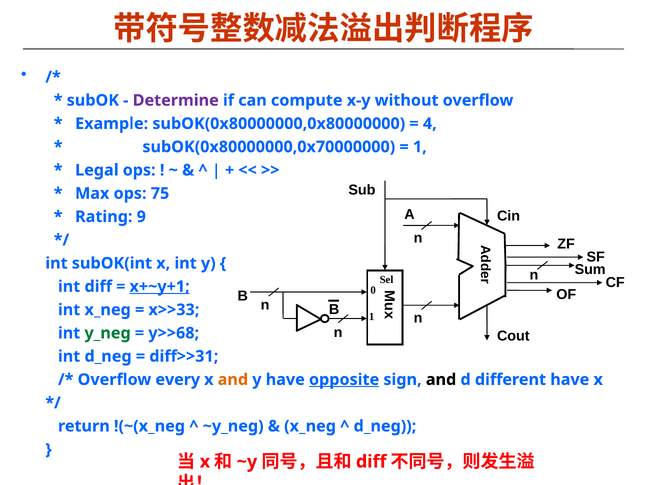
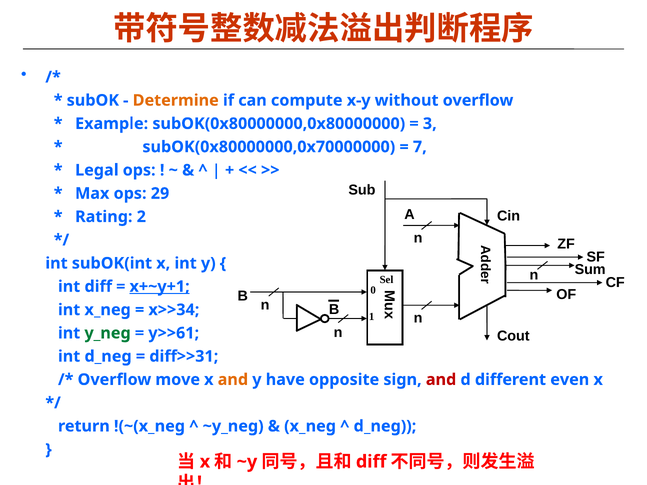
Determine colour: purple -> orange (176, 100)
4: 4 -> 3 (430, 124)
1: 1 -> 7 (420, 147)
75: 75 -> 29 (160, 194)
9: 9 -> 2 (141, 217)
x>>33: x>>33 -> x>>34 (174, 310)
y>>68: y>>68 -> y>>61 (174, 333)
every: every -> move (178, 380)
opposite underline: present -> none (344, 380)
and colour: black -> red (441, 380)
different have: have -> even (570, 380)
